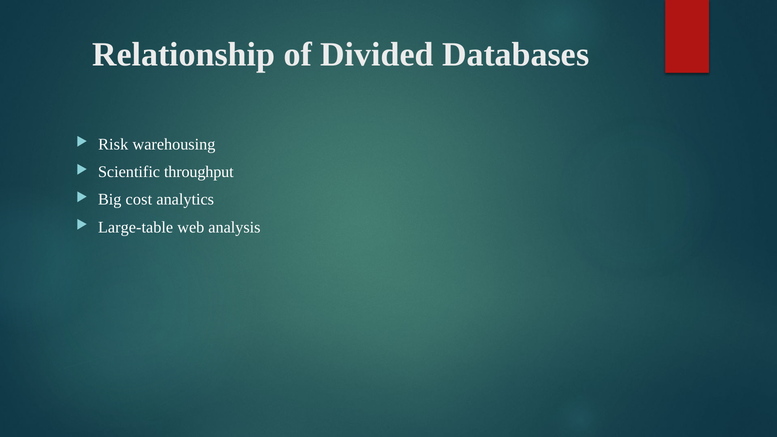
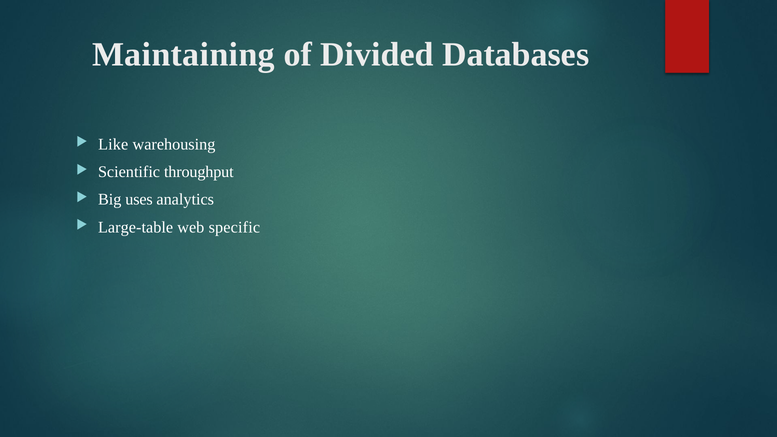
Relationship: Relationship -> Maintaining (183, 55)
Risk: Risk -> Like (113, 145)
cost: cost -> uses (139, 200)
analysis: analysis -> specific (234, 227)
